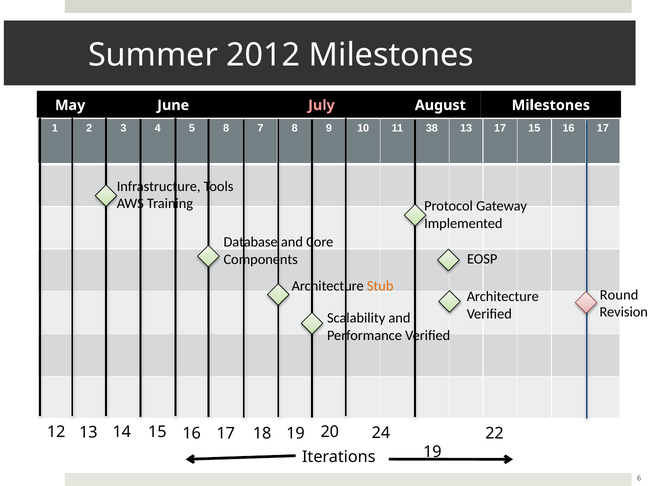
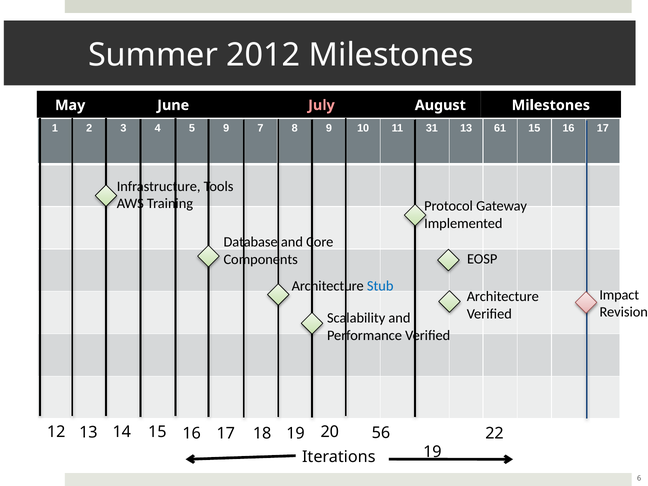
5 8: 8 -> 9 (226, 128)
38: 38 -> 31 (432, 128)
13 17: 17 -> 61 (500, 128)
Stub colour: orange -> blue (380, 286)
Round: Round -> Impact (619, 295)
24: 24 -> 56 (381, 433)
